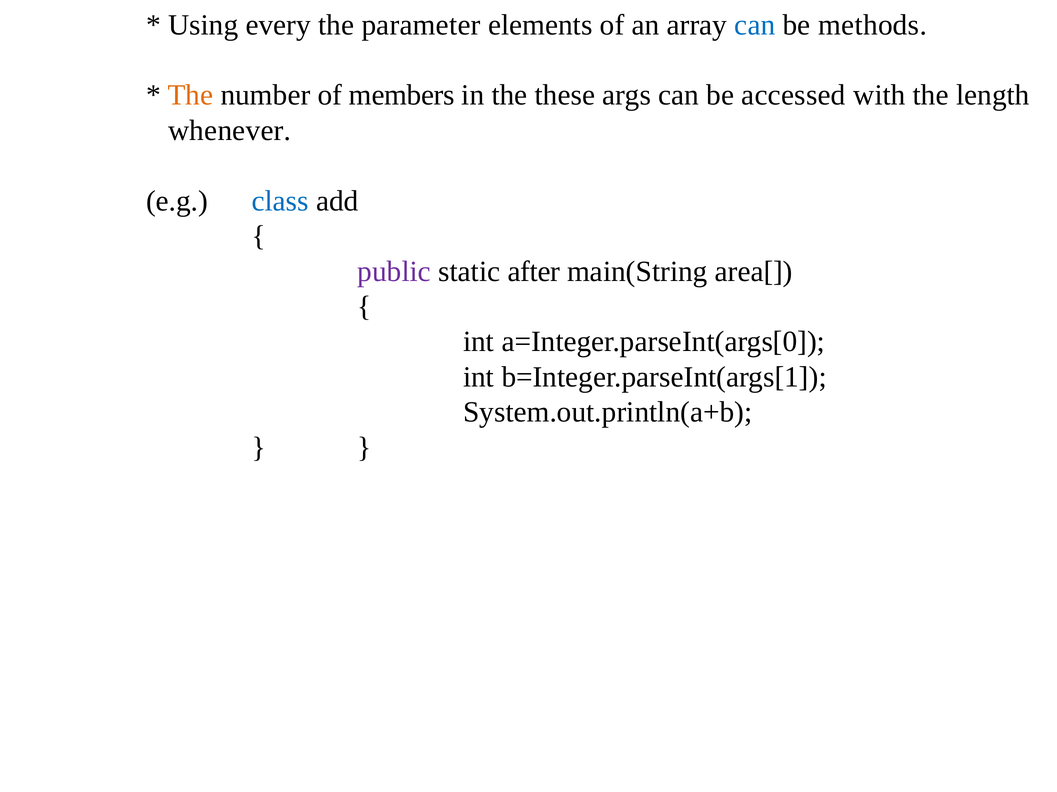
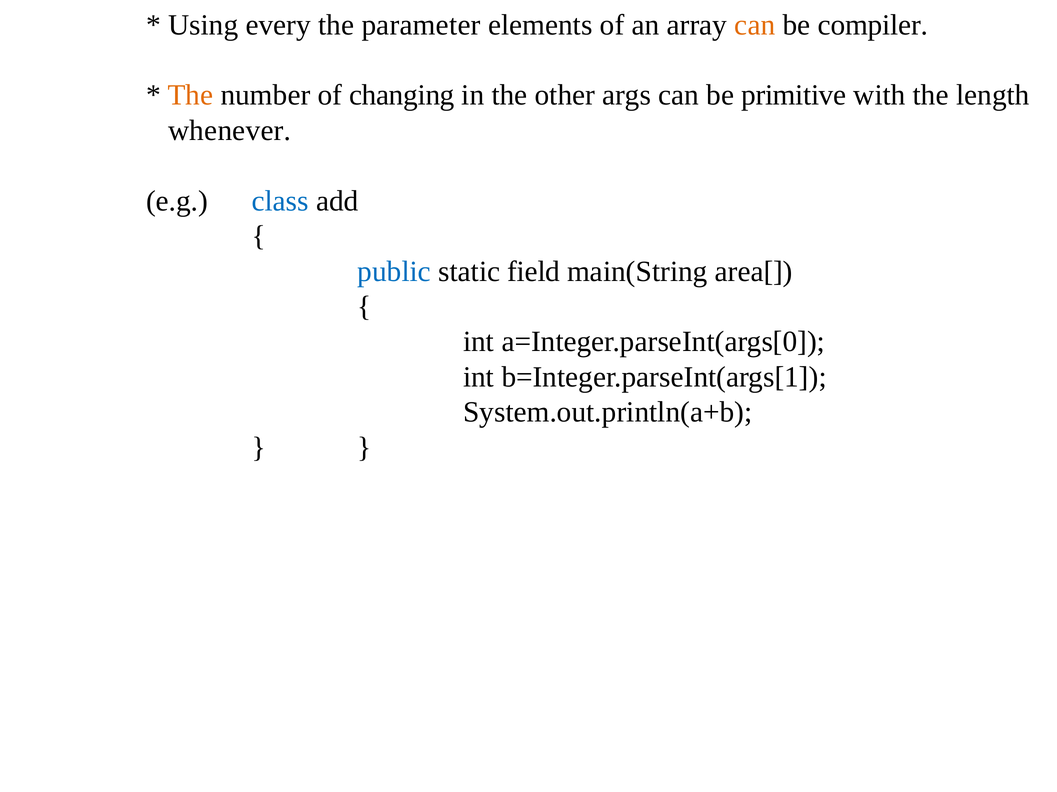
can colour: blue -> orange (755, 25)
methods: methods -> compiler (873, 25)
members: members -> changing (402, 95)
these: these -> other (565, 95)
accessed: accessed -> primitive (794, 95)
public colour: purple -> blue (394, 272)
after: after -> field (534, 272)
